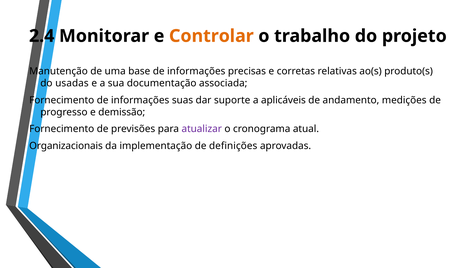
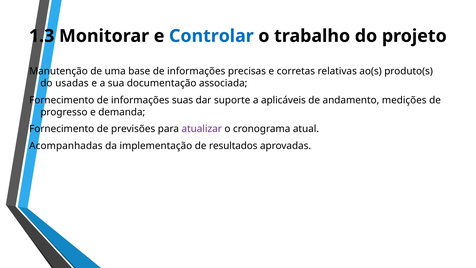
2.4: 2.4 -> 1.3 (42, 36)
Controlar colour: orange -> blue (211, 36)
demissão: demissão -> demanda (122, 112)
Organizacionais: Organizacionais -> Acompanhadas (66, 146)
definições: definições -> resultados (233, 146)
